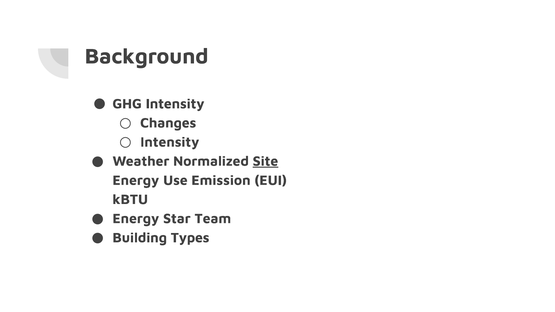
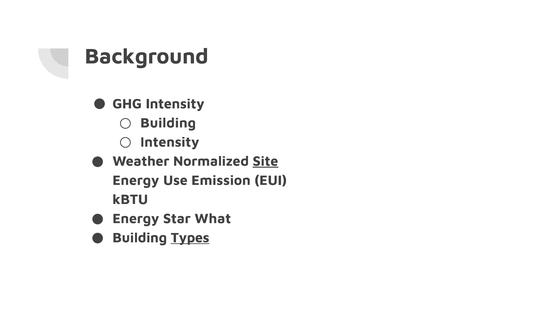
Changes: Changes -> Building (168, 123)
Team: Team -> What (213, 219)
Types underline: none -> present (190, 238)
